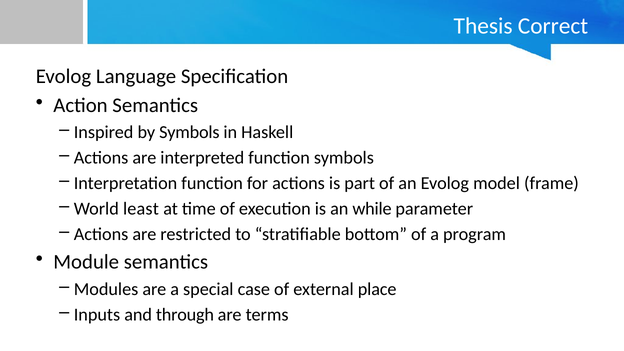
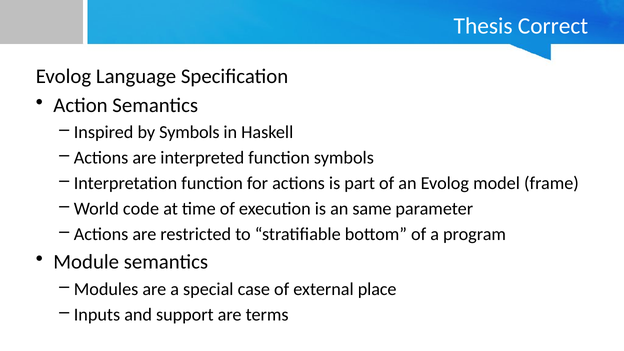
least: least -> code (141, 209)
while: while -> same (372, 209)
through: through -> support (185, 314)
